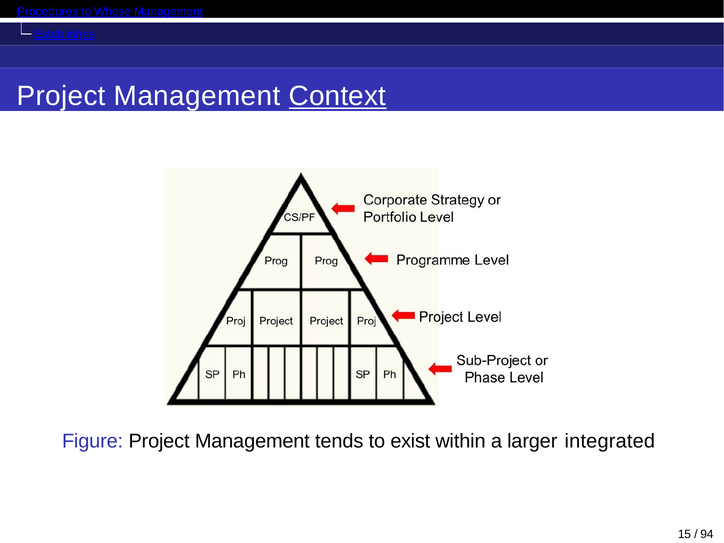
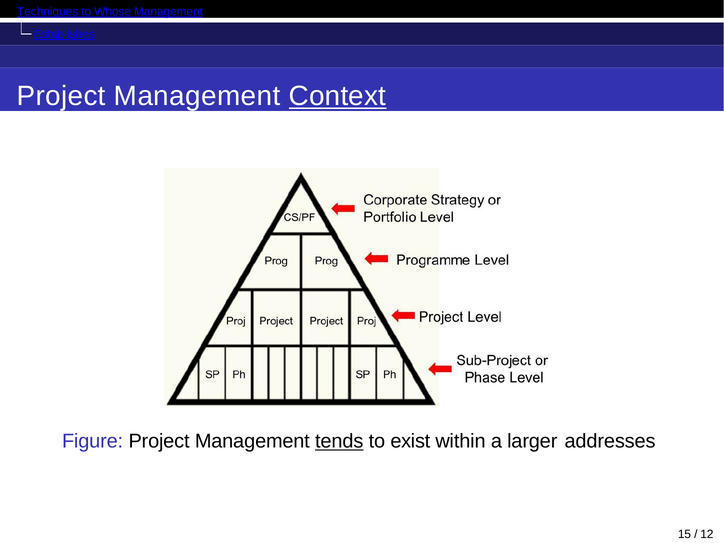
Procedures: Procedures -> Techniques (48, 12)
tends underline: none -> present (339, 442)
integrated: integrated -> addresses (610, 442)
94: 94 -> 12 (707, 535)
